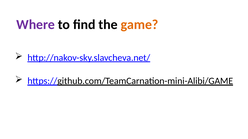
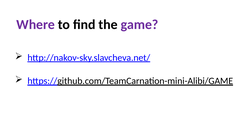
game colour: orange -> purple (139, 25)
